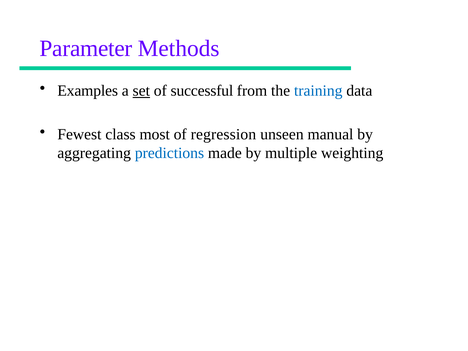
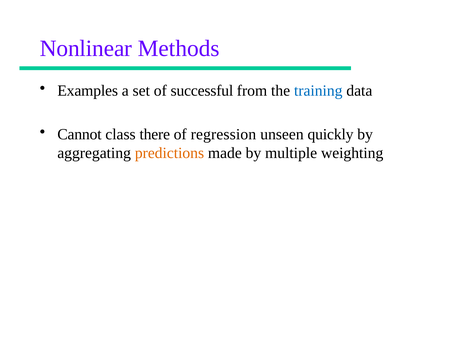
Parameter: Parameter -> Nonlinear (86, 48)
set underline: present -> none (141, 91)
Fewest: Fewest -> Cannot (79, 134)
most: most -> there (155, 134)
manual: manual -> quickly (331, 134)
predictions colour: blue -> orange (169, 153)
